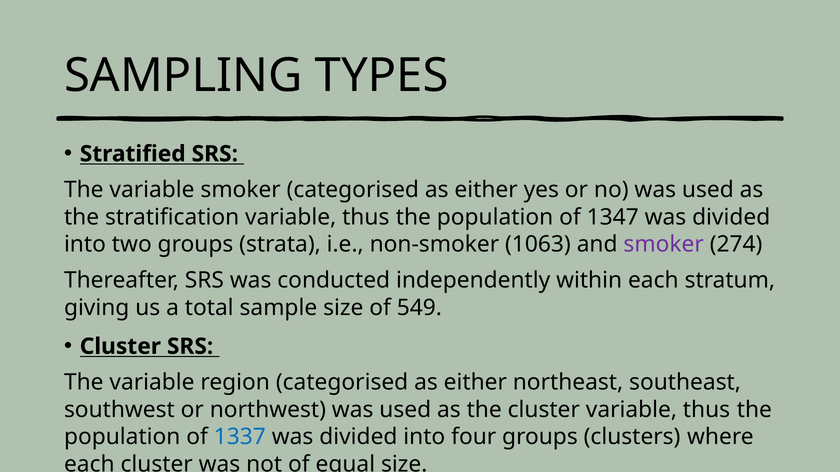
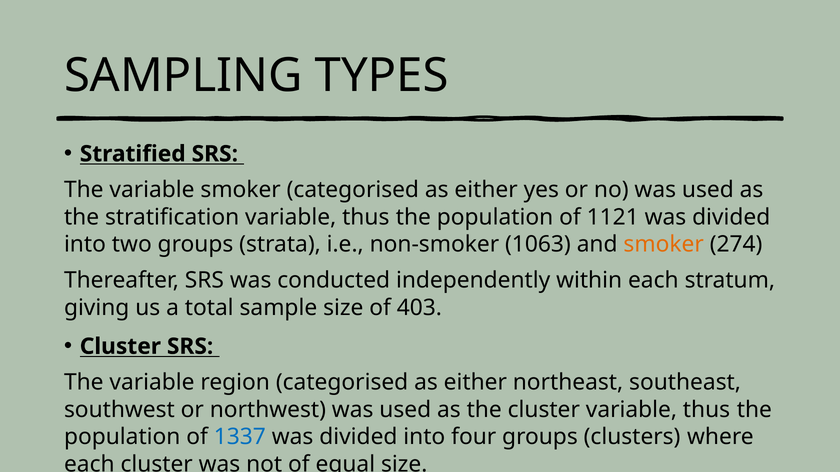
1347: 1347 -> 1121 (613, 217)
smoker colour: purple -> orange (664, 245)
549: 549 -> 403 (419, 308)
